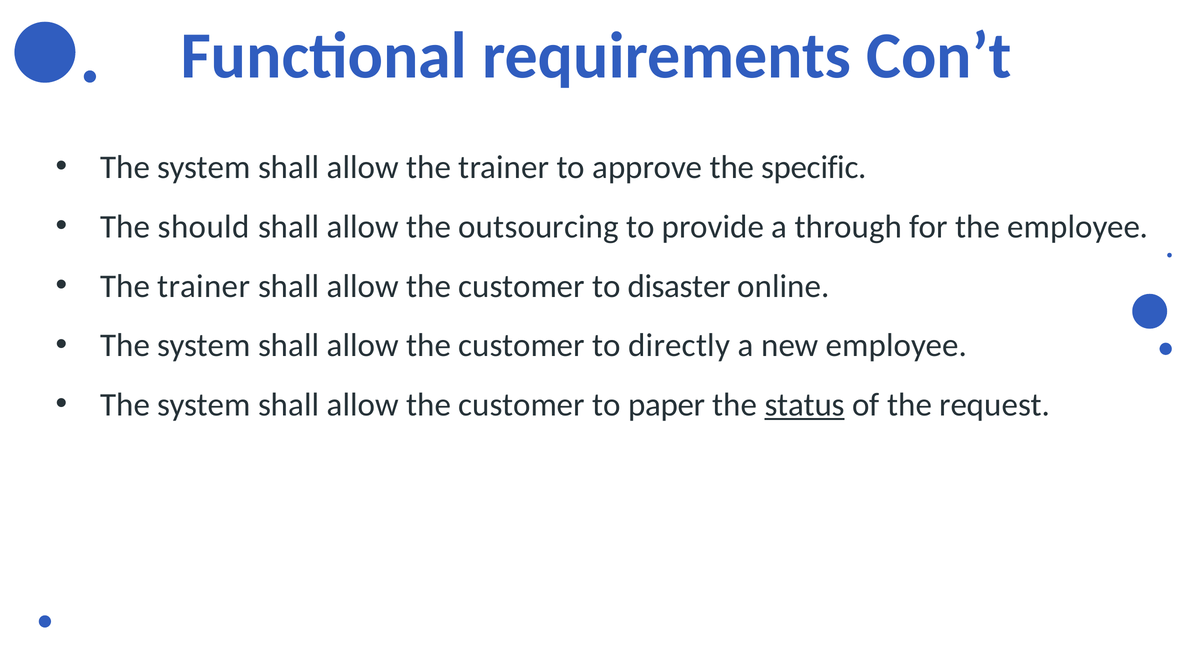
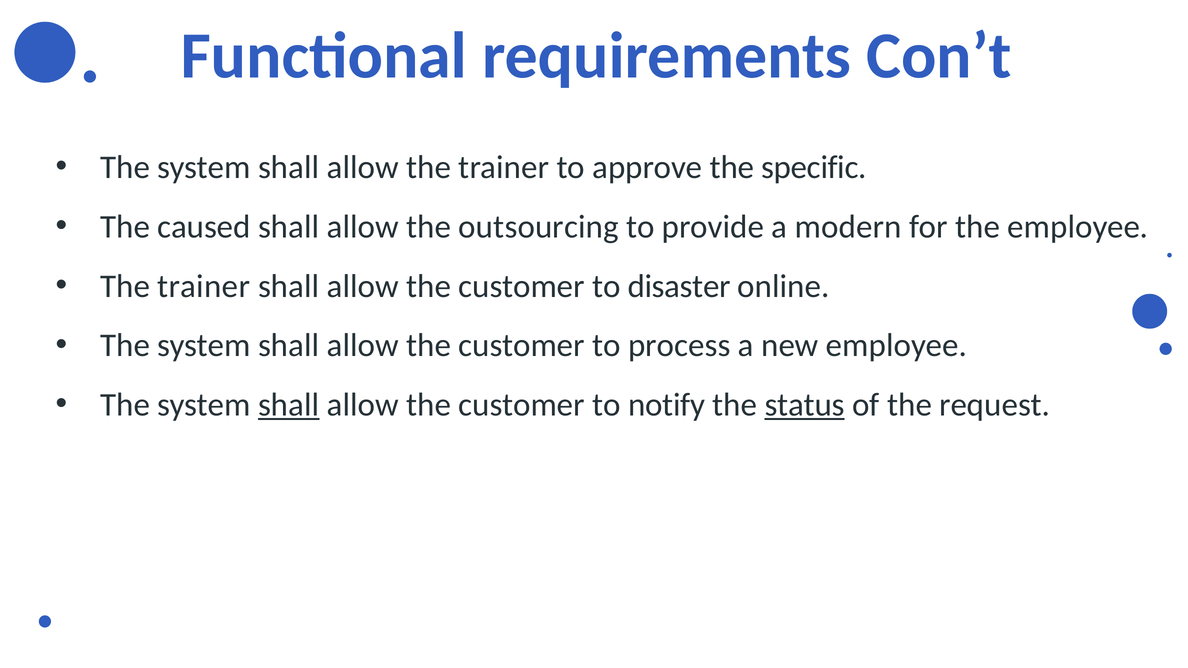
should: should -> caused (204, 227)
through: through -> modern (848, 227)
directly: directly -> process (679, 346)
shall underline: none -> present (289, 405)
paper: paper -> notify (667, 405)
